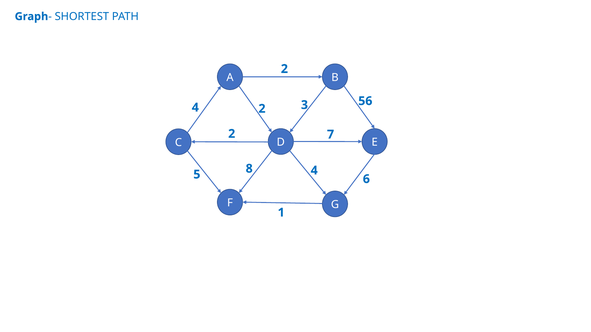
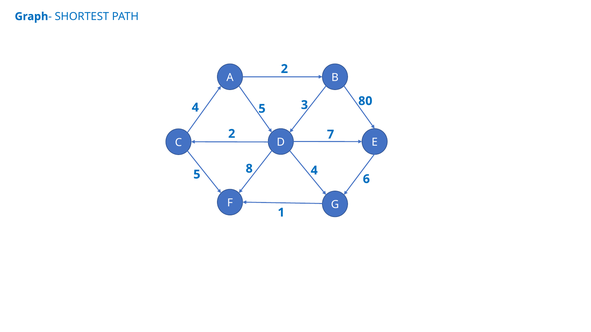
56: 56 -> 80 (365, 101)
4 2: 2 -> 5 (262, 109)
